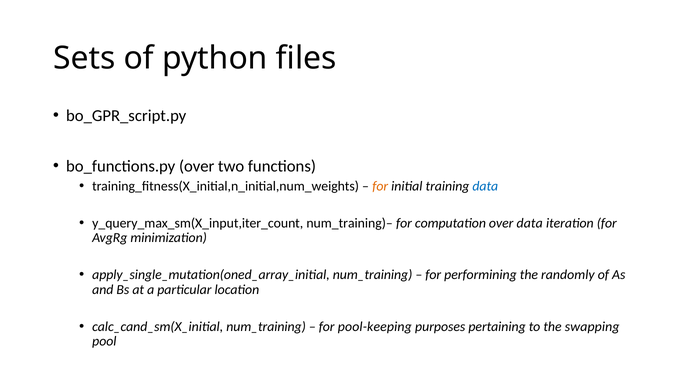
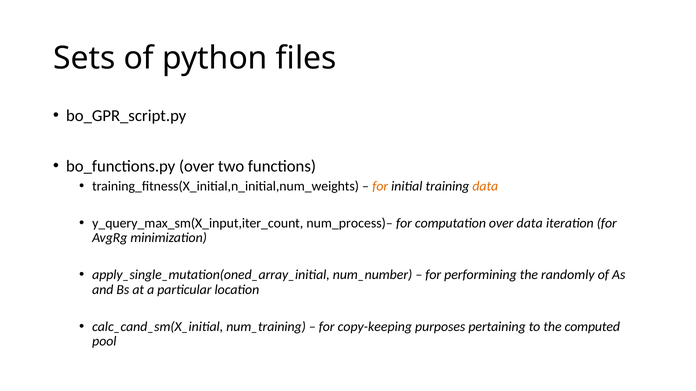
data colour: blue -> orange (485, 186)
num_training)–: num_training)– -> num_process)– (350, 223)
apply_single_mutation(oned_array_initial num_training: num_training -> num_number (373, 275)
pool-keeping: pool-keeping -> copy-keeping (375, 327)
swapping: swapping -> computed (592, 327)
